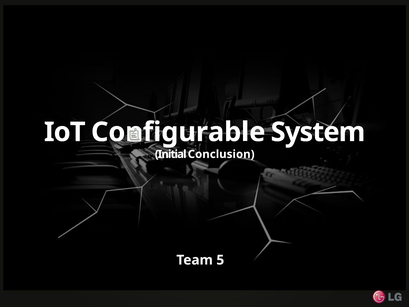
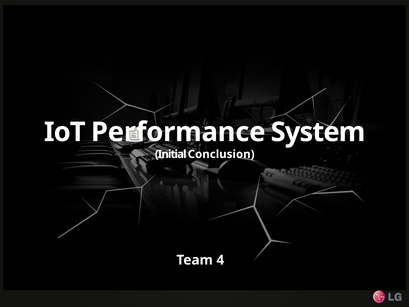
Configurable: Configurable -> Performance (178, 132)
5: 5 -> 4 (220, 260)
